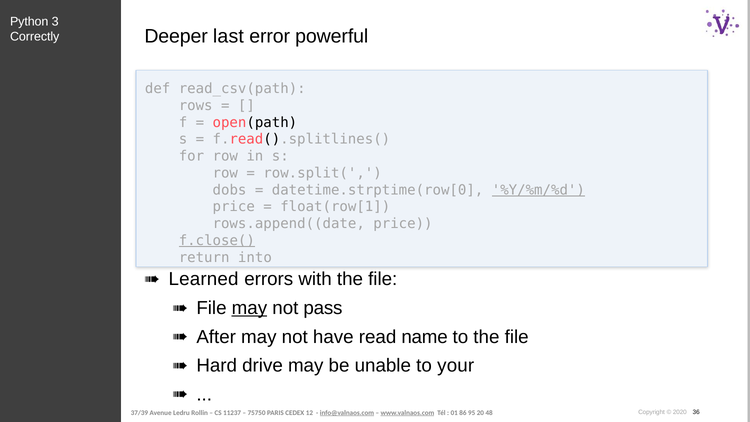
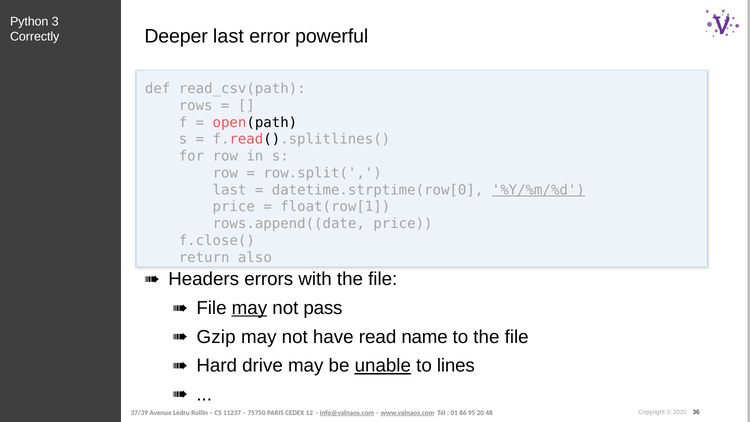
dobs: dobs -> last (230, 190)
f.close( underline: present -> none (217, 240)
into: into -> also (255, 257)
Learned: Learned -> Headers (204, 279)
After: After -> Gzip (216, 337)
unable underline: none -> present (383, 366)
your: your -> lines (456, 366)
